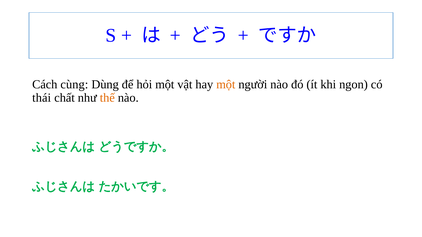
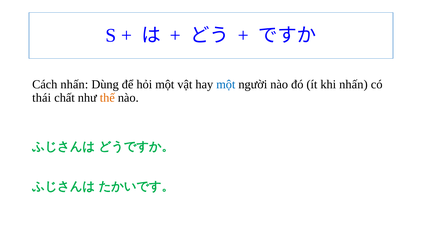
Cách cùng: cùng -> nhấn (74, 85)
một colour: orange -> blue (226, 85)
khi ngon: ngon -> nhấn (353, 85)
